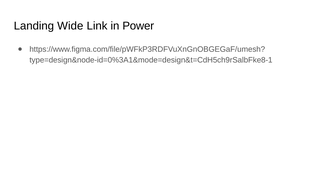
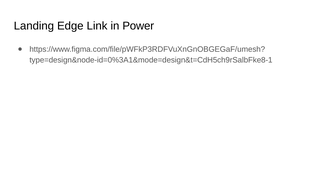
Wide: Wide -> Edge (70, 26)
